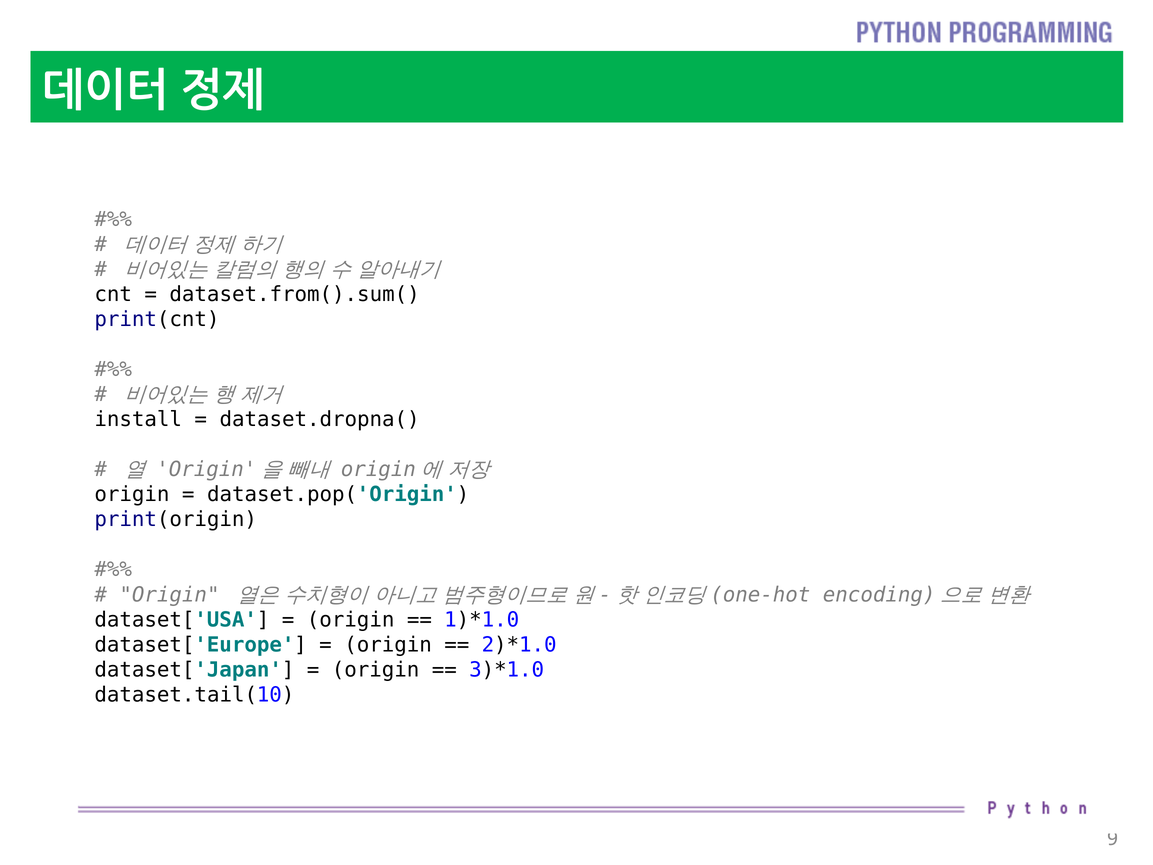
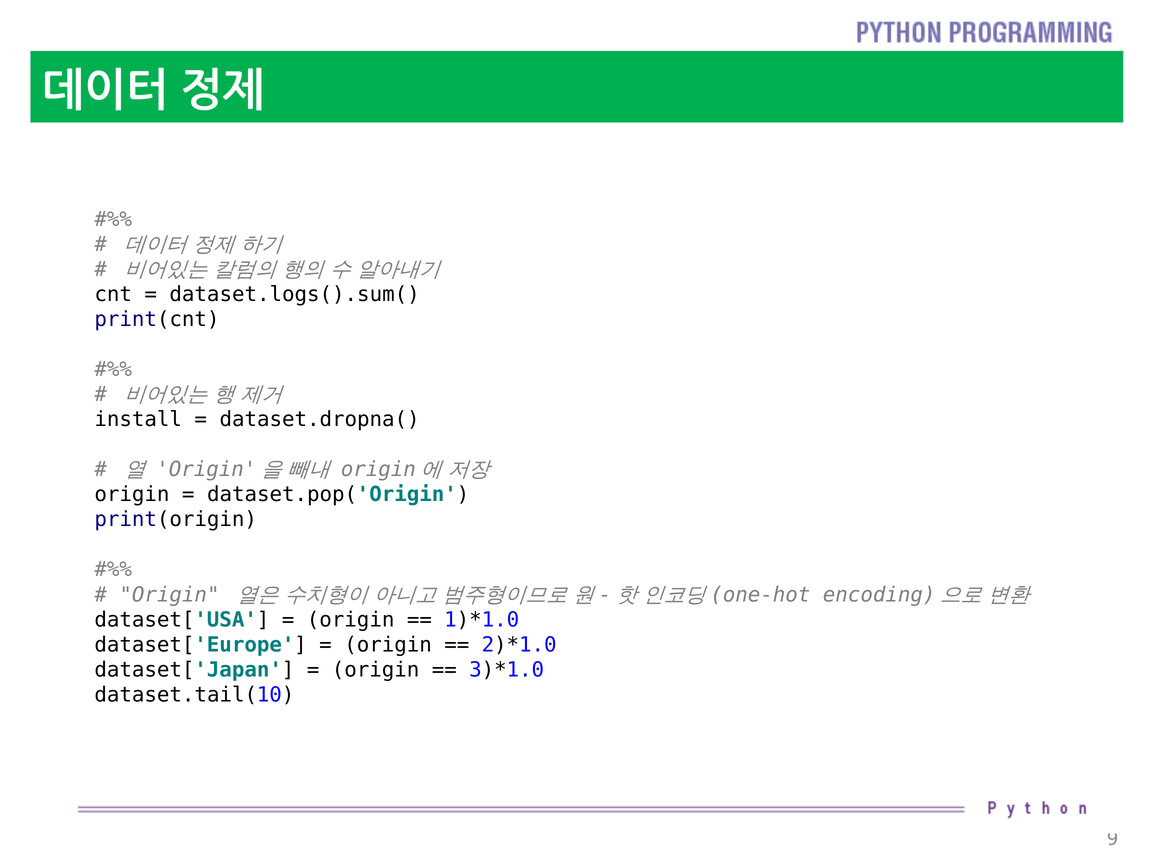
dataset.from().sum(: dataset.from().sum( -> dataset.logs().sum( (295, 294)
